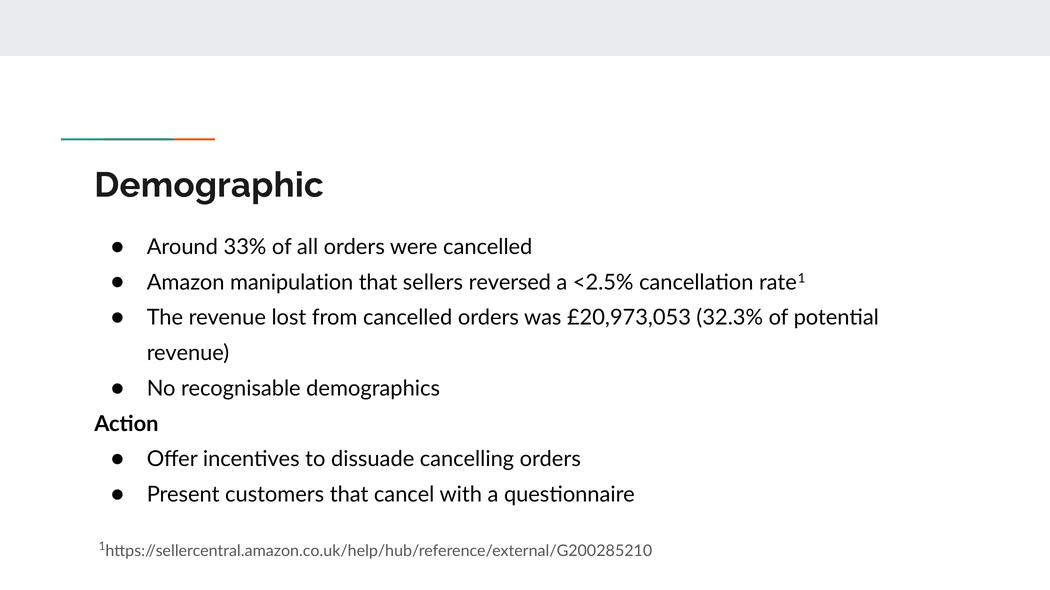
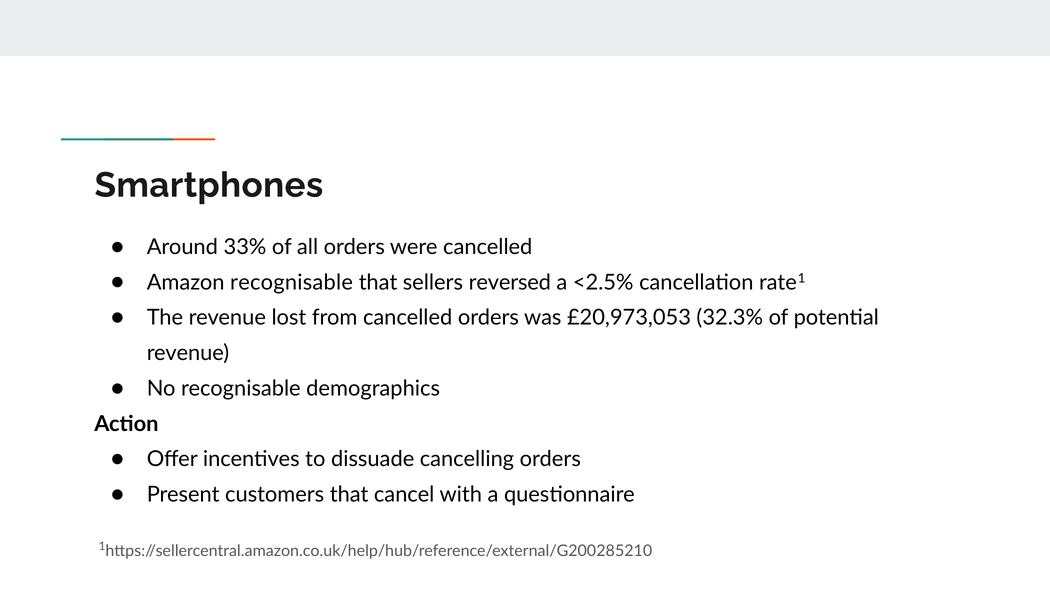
Demographic: Demographic -> Smartphones (209, 185)
Amazon manipulation: manipulation -> recognisable (292, 283)
